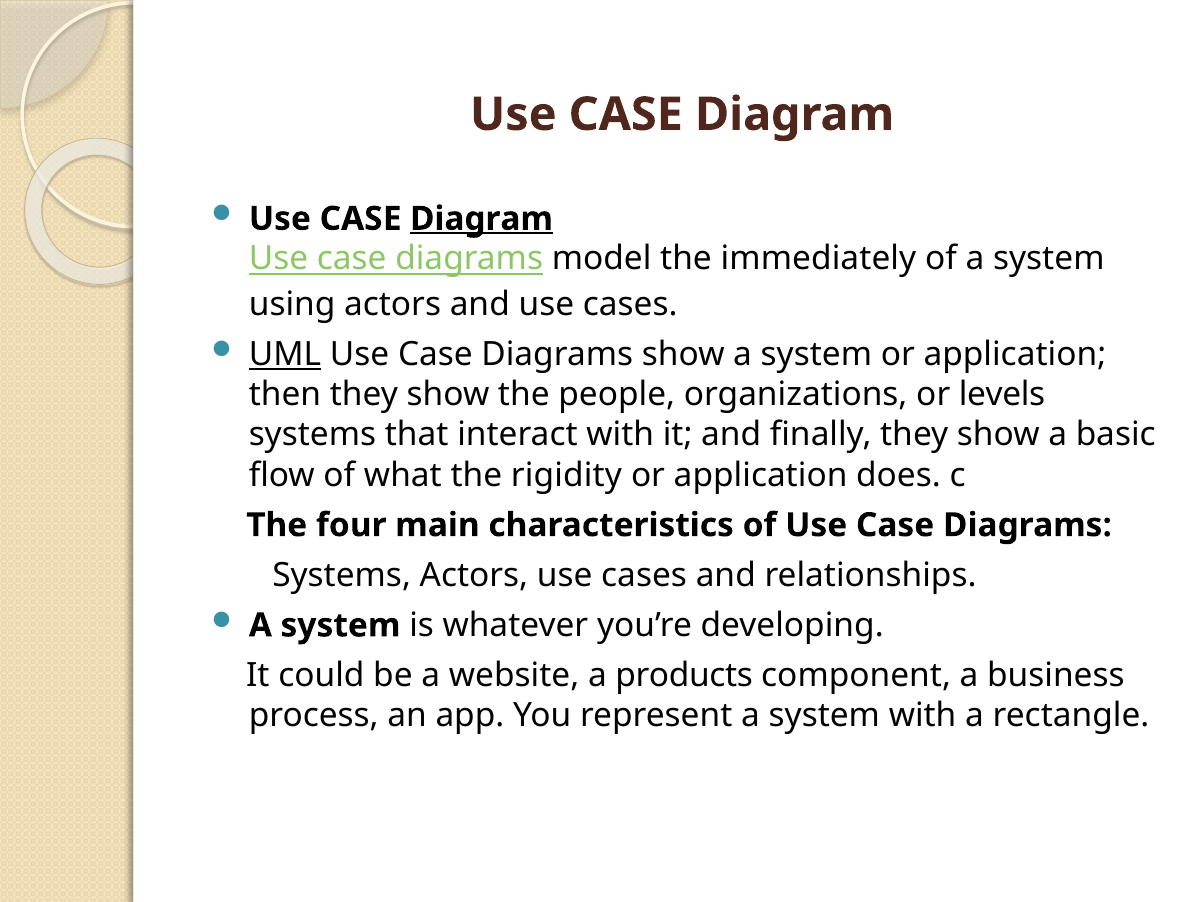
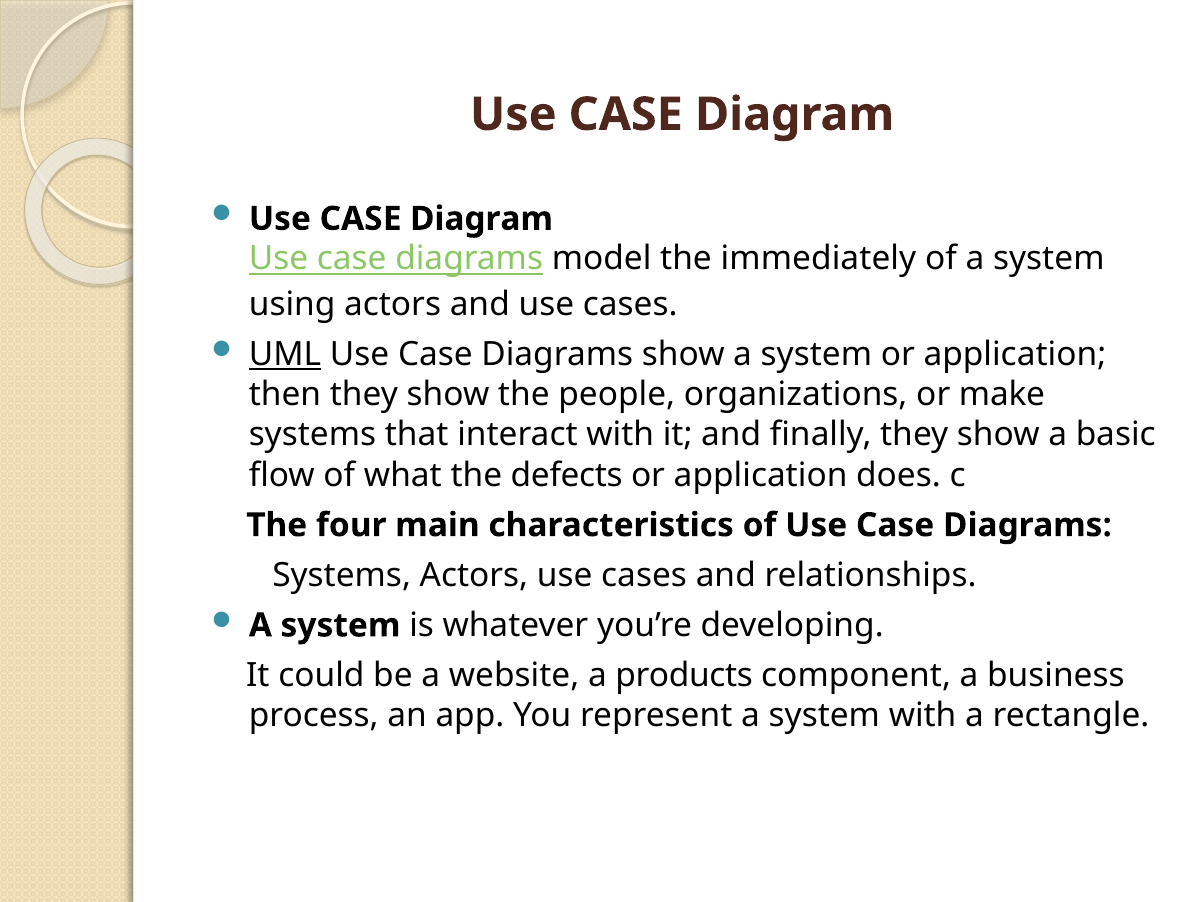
Diagram underline: present -> none (481, 219)
levels: levels -> make (1002, 395)
rigidity: rigidity -> defects (567, 475)
